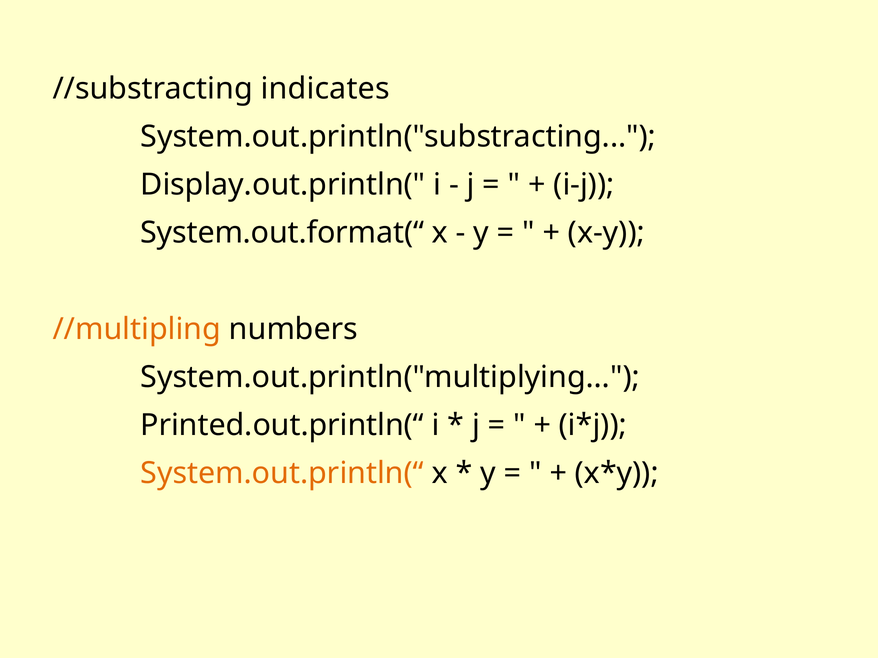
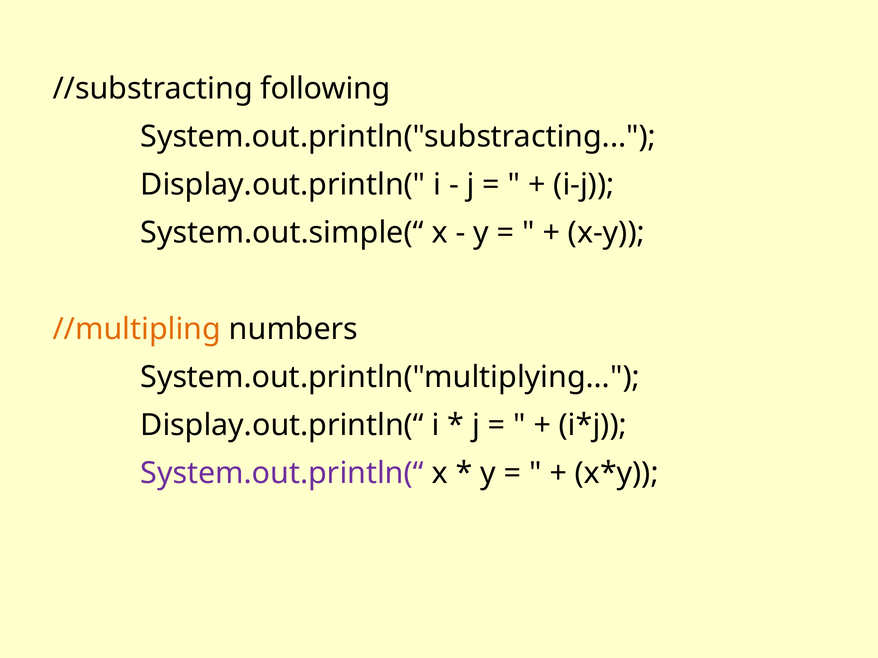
indicates: indicates -> following (325, 89)
System.out.format(“: System.out.format(“ -> System.out.simple(“ (282, 233)
Printed.out.println(“: Printed.out.println(“ -> Display.out.println(“ (282, 426)
System.out.println(“ colour: orange -> purple (282, 474)
